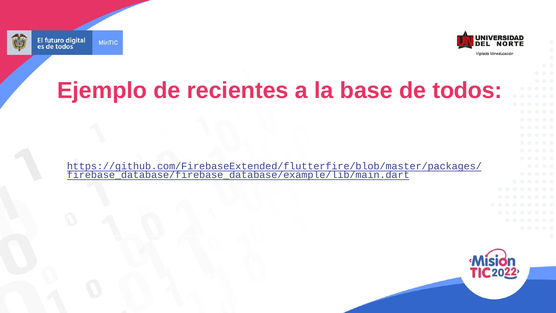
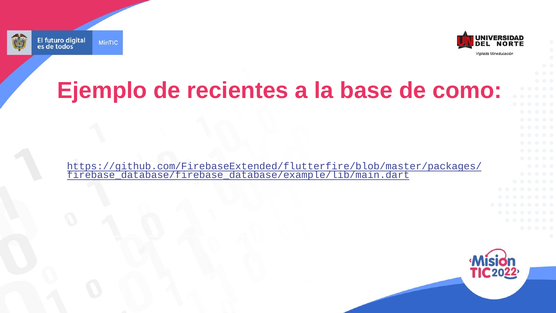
todos: todos -> como (467, 90)
